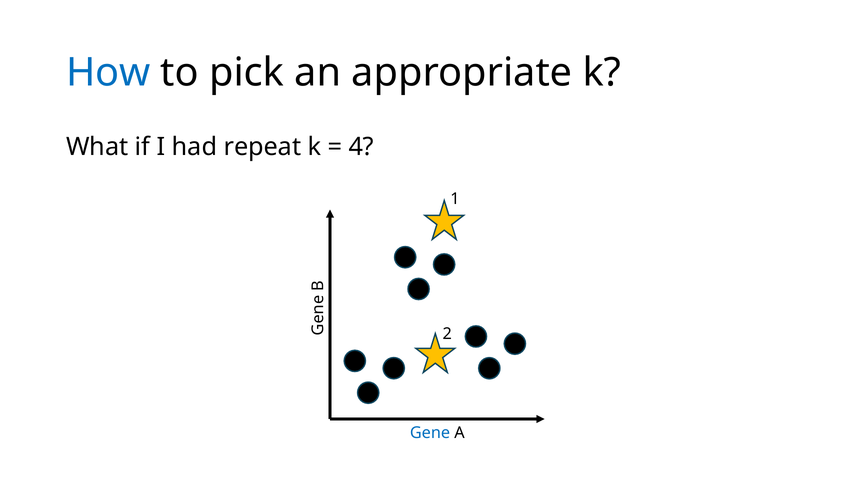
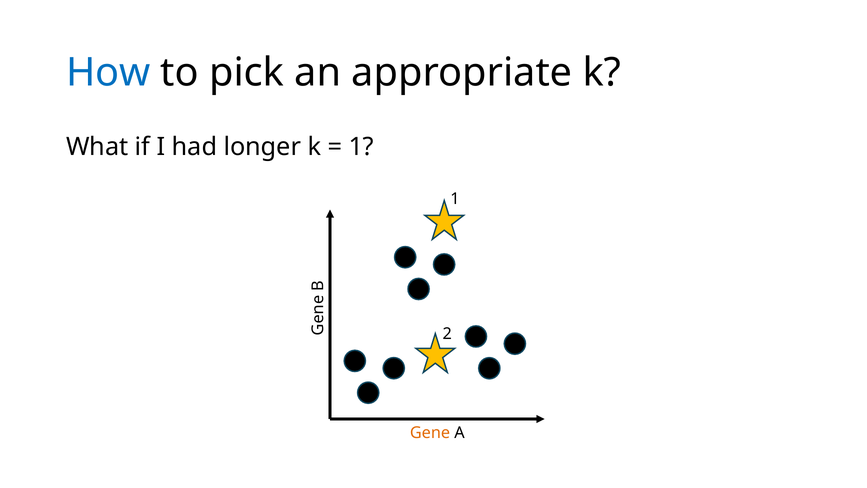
repeat: repeat -> longer (262, 147)
4: 4 -> 1 (361, 147)
Gene colour: blue -> orange (430, 433)
